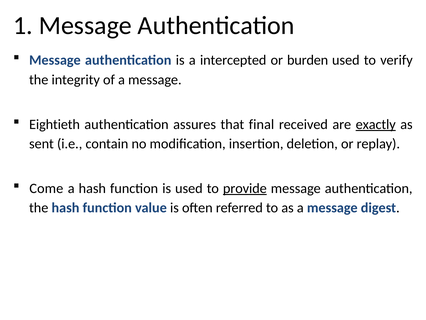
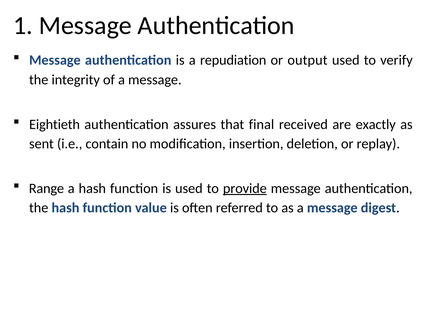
intercepted: intercepted -> repudiation (233, 60)
burden: burden -> output (307, 60)
exactly underline: present -> none (376, 124)
Come: Come -> Range (46, 188)
